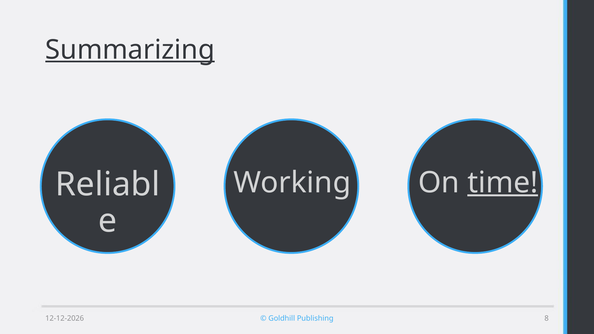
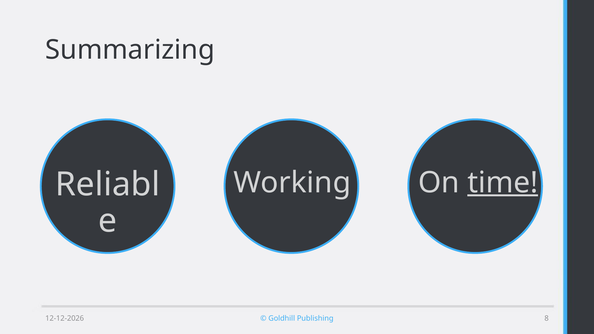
Summarizing underline: present -> none (130, 50)
